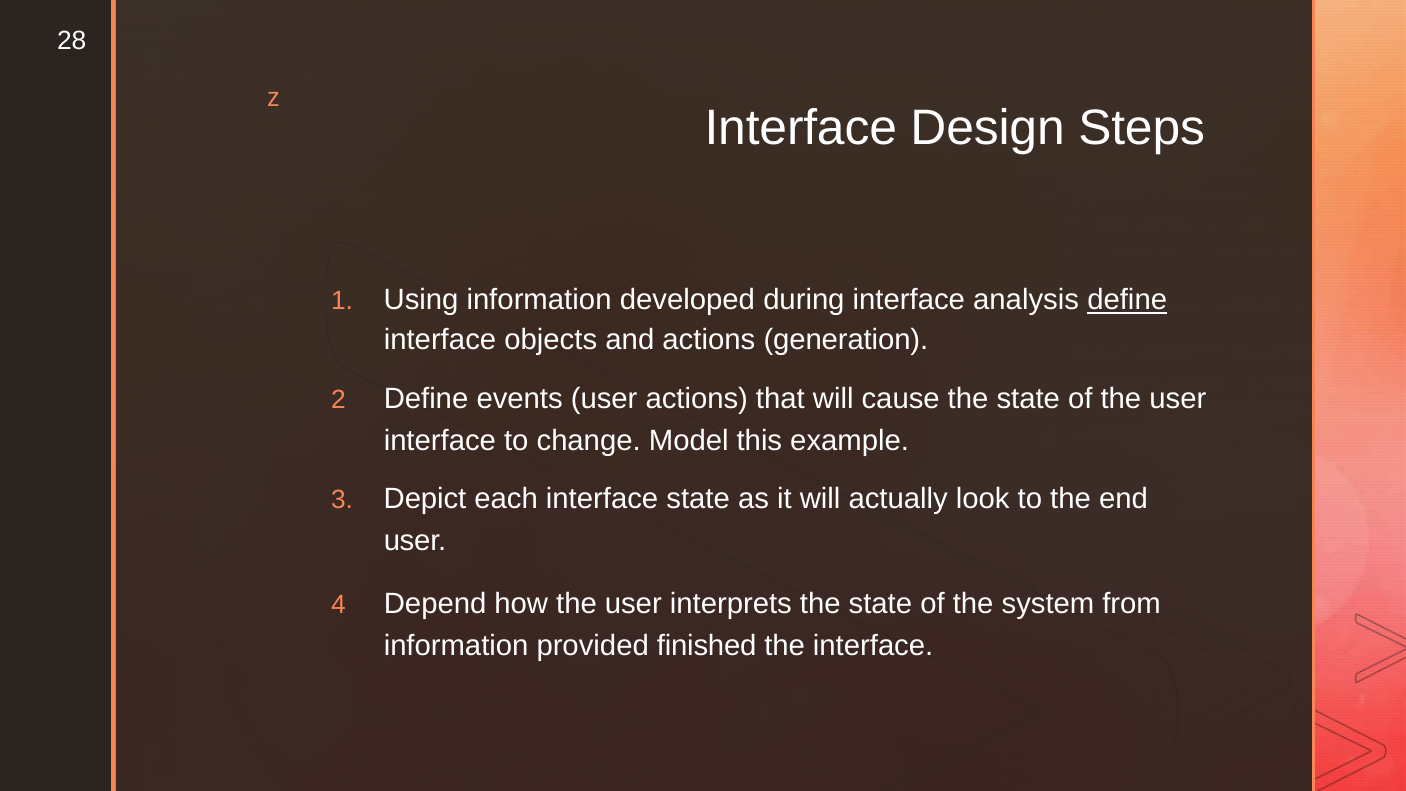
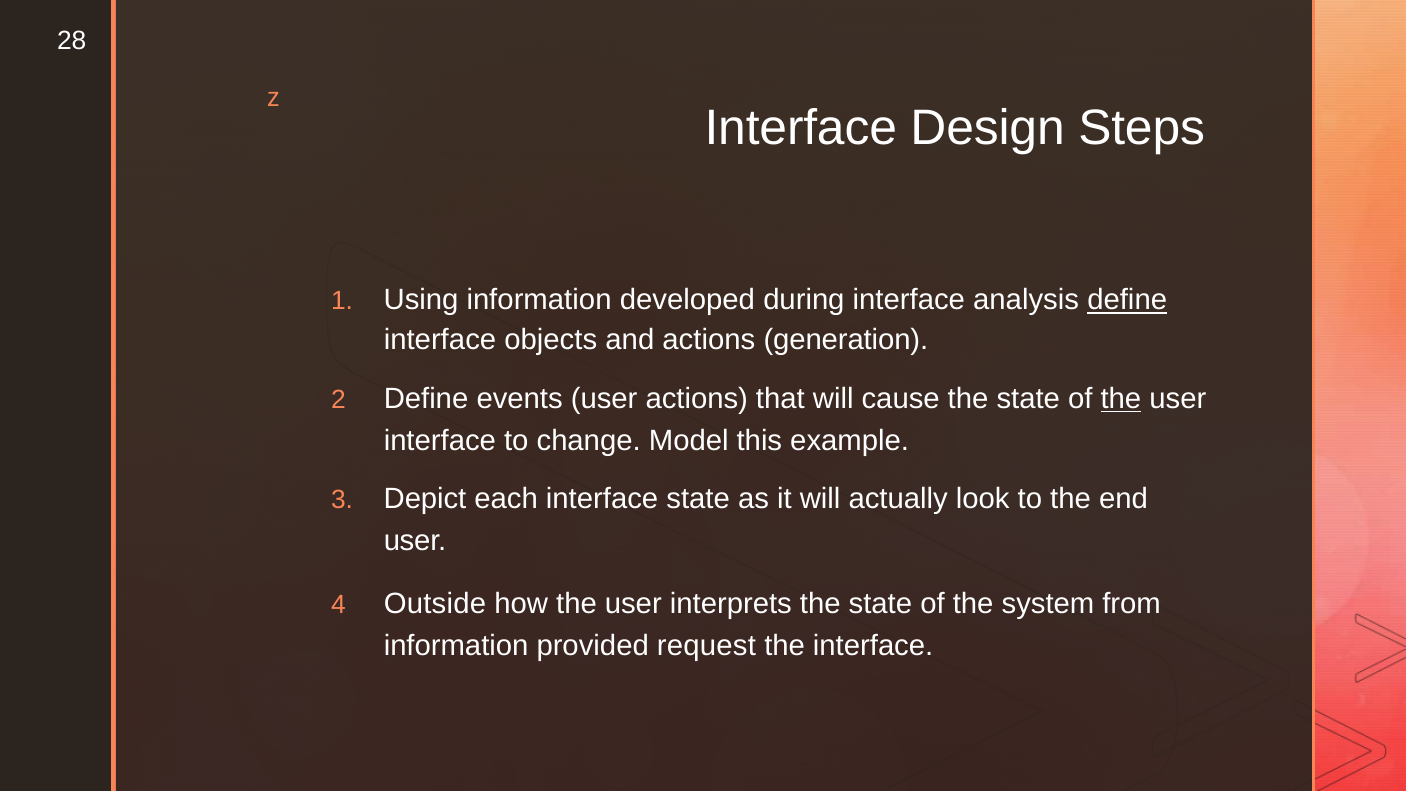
the underline: none -> present (1121, 399)
Depend: Depend -> Outside (435, 604)
finished: finished -> request (706, 646)
